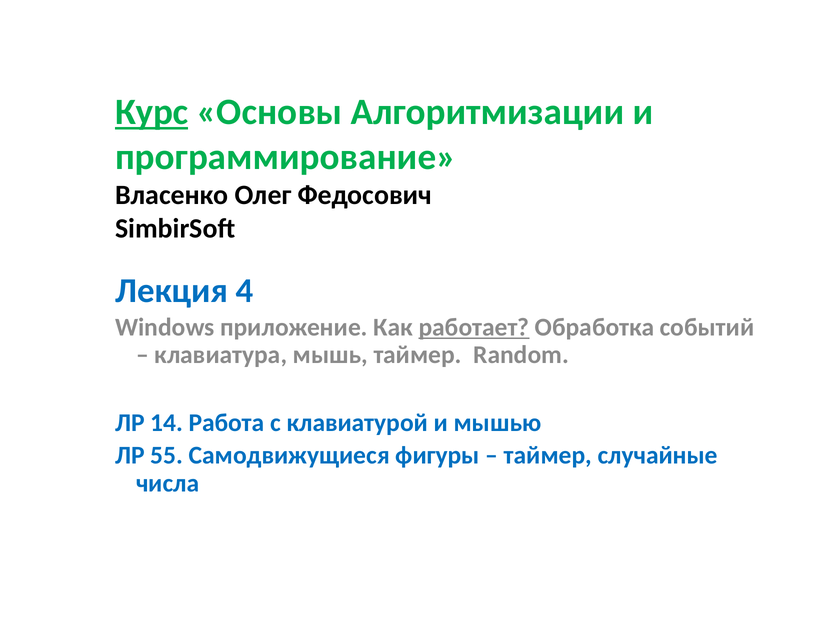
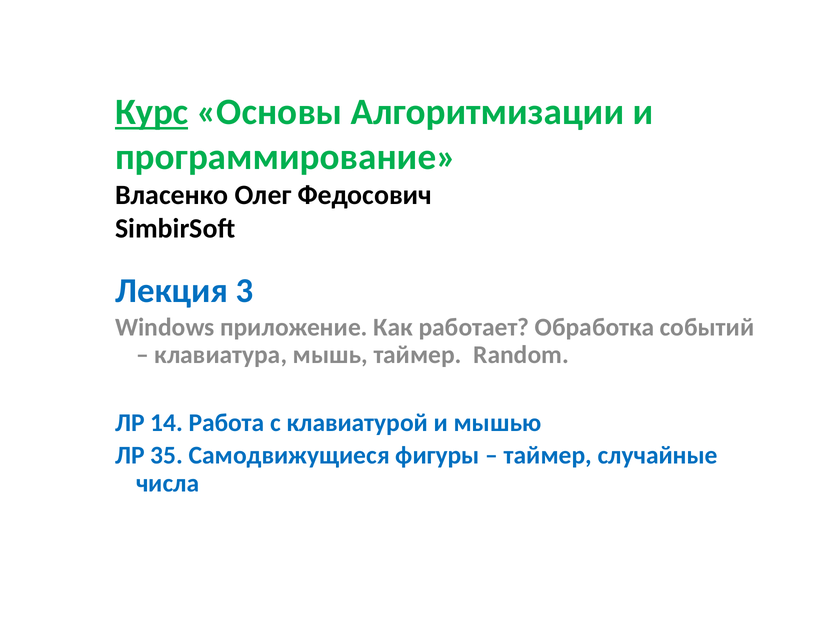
4: 4 -> 3 (245, 291)
работает underline: present -> none (474, 327)
55: 55 -> 35 (167, 456)
